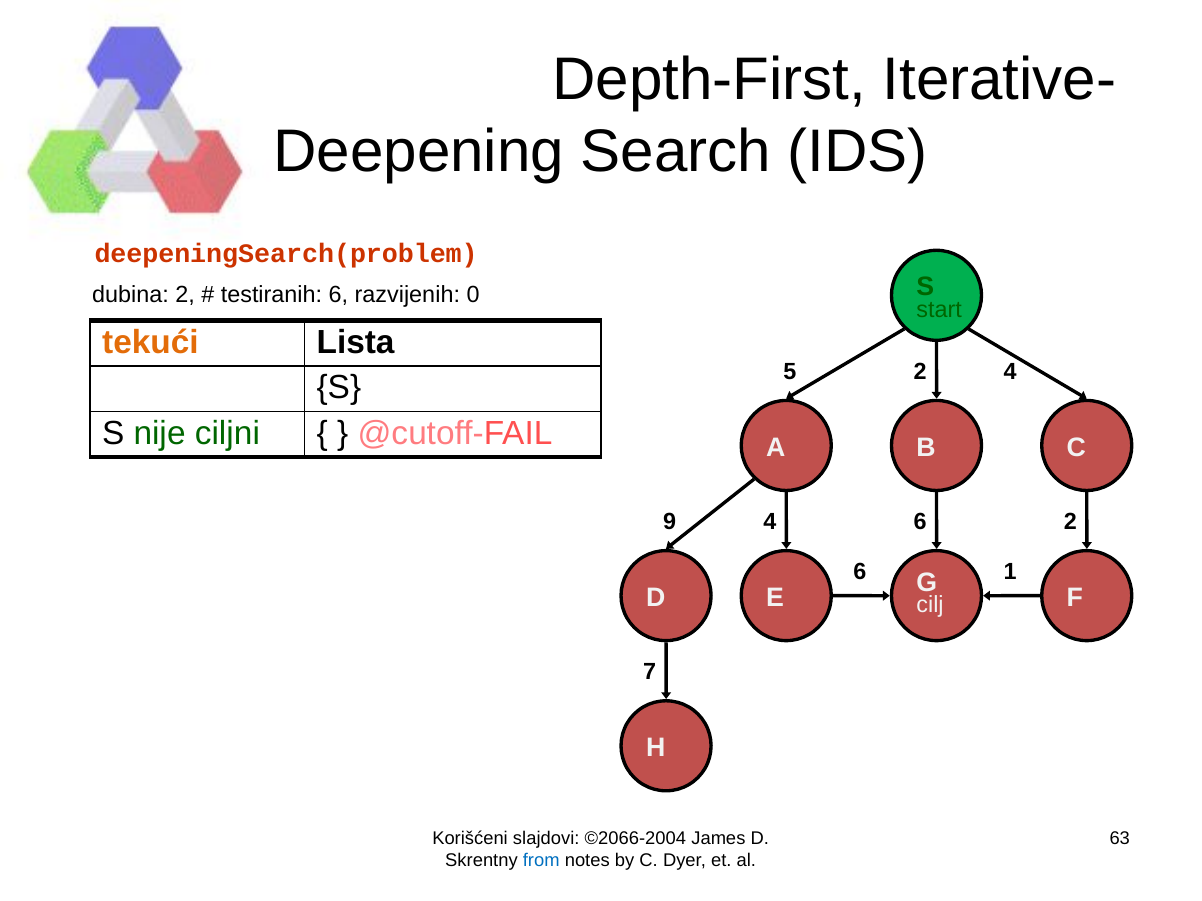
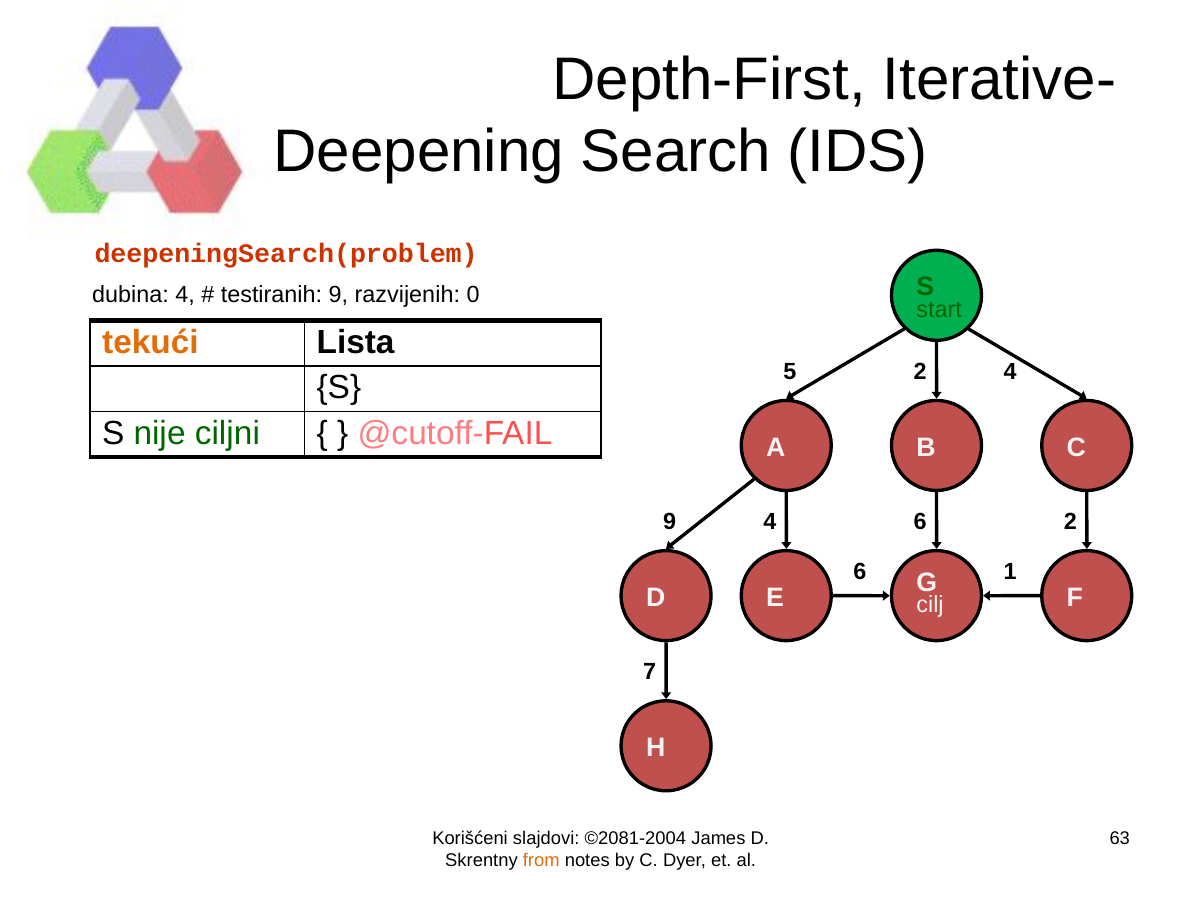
dubina 2: 2 -> 4 (185, 295)
testiranih 6: 6 -> 9 (338, 295)
©2066-2004: ©2066-2004 -> ©2081-2004 (635, 839)
from colour: blue -> orange (541, 861)
